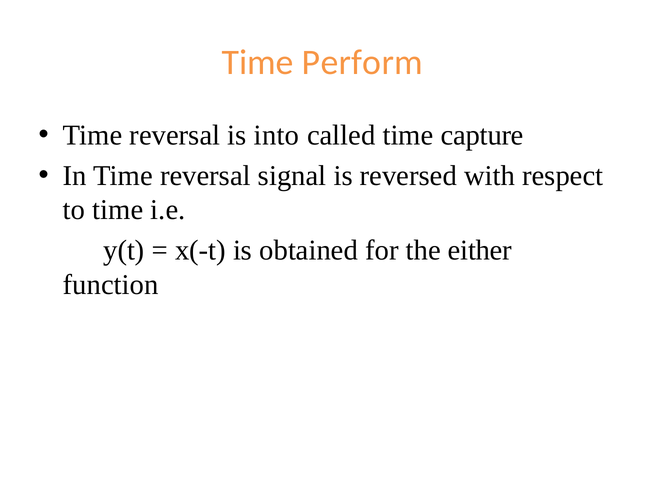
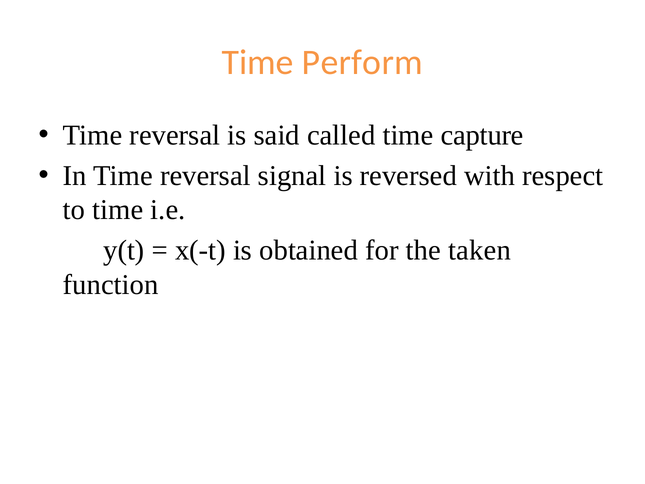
into: into -> said (277, 135)
either: either -> taken (480, 250)
